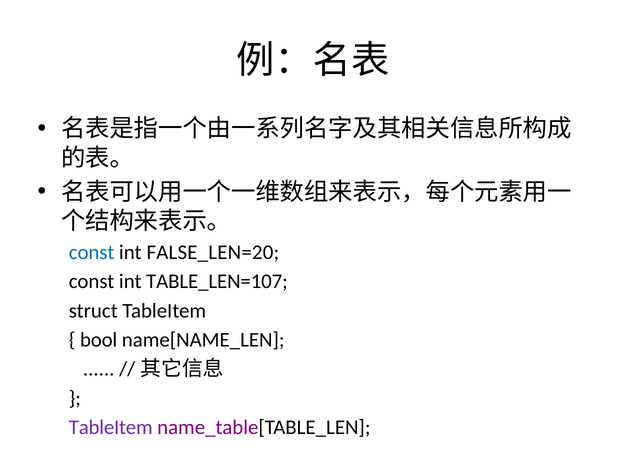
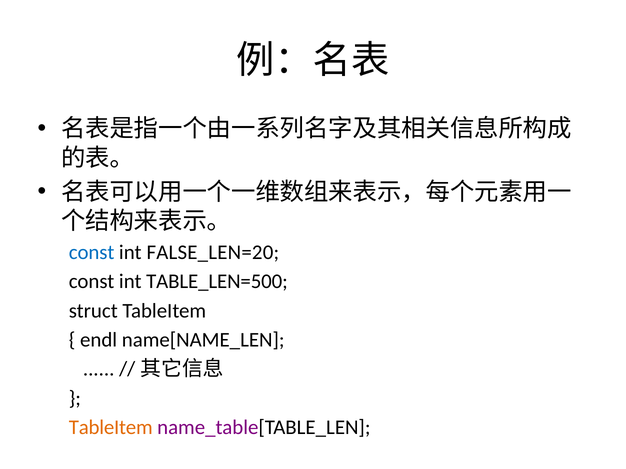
TABLE_LEN=107: TABLE_LEN=107 -> TABLE_LEN=500 (217, 282)
bool: bool -> endl (99, 340)
TableItem colour: purple -> orange (111, 428)
